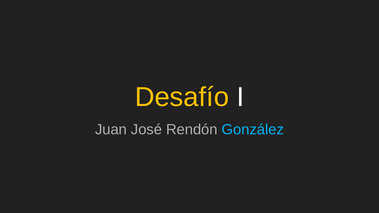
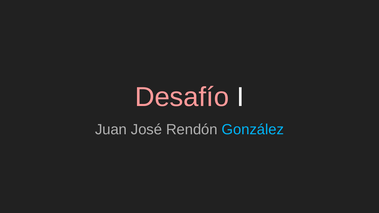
Desafío colour: yellow -> pink (182, 97)
